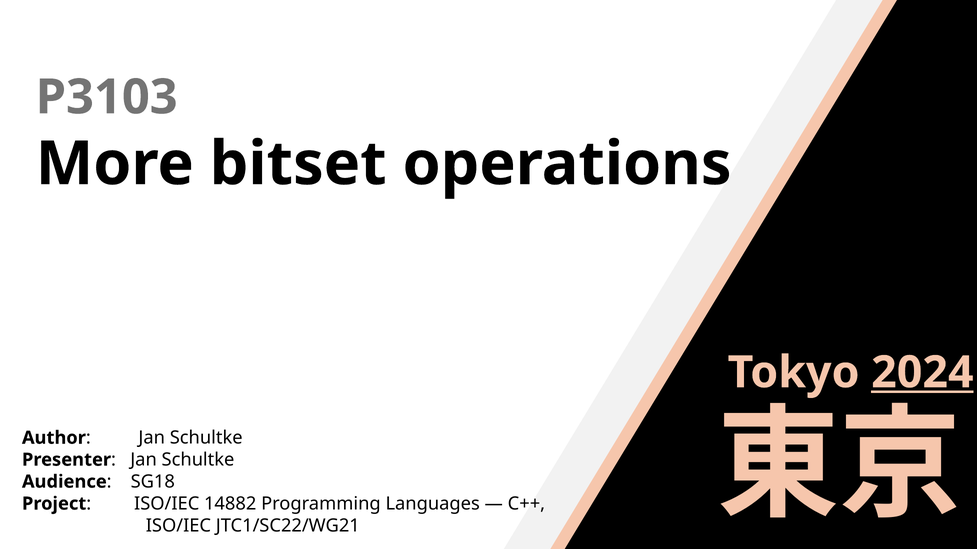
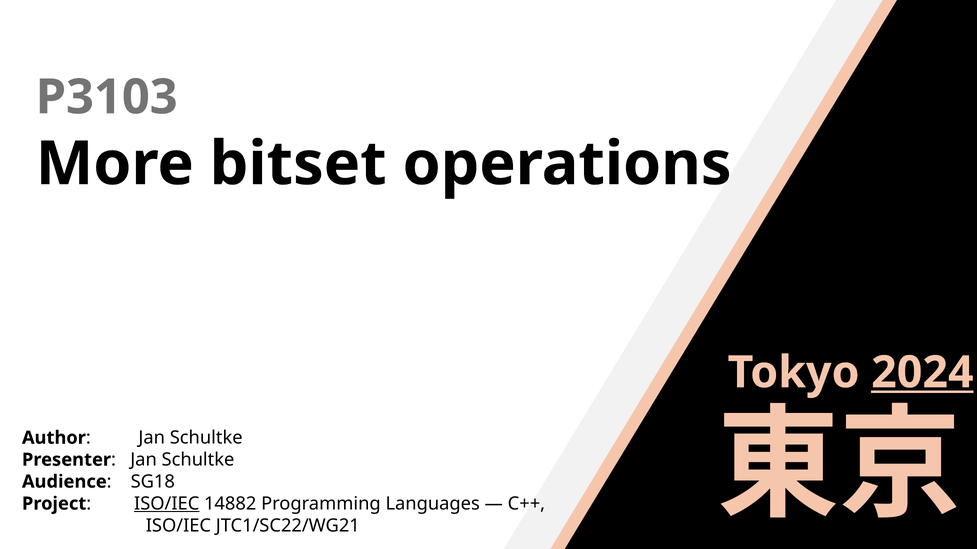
ISO/IEC underline: none -> present (167, 504)
